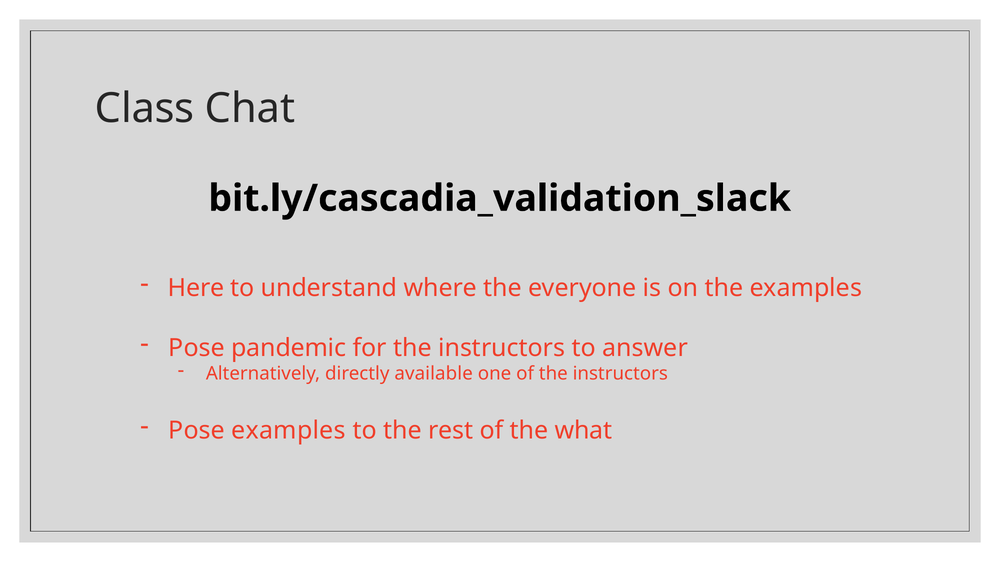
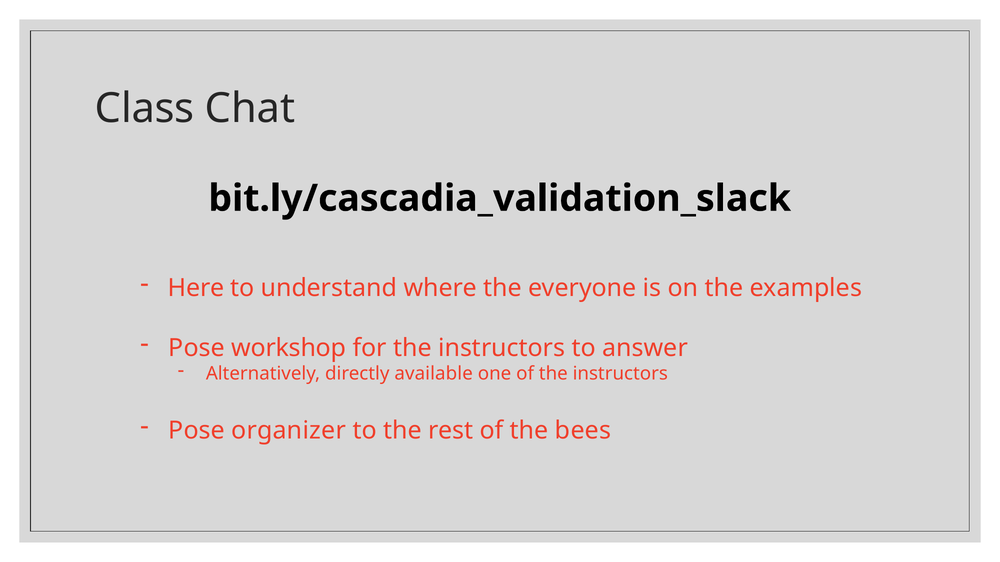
pandemic: pandemic -> workshop (289, 348)
Pose examples: examples -> organizer (289, 431)
what: what -> bees (583, 431)
